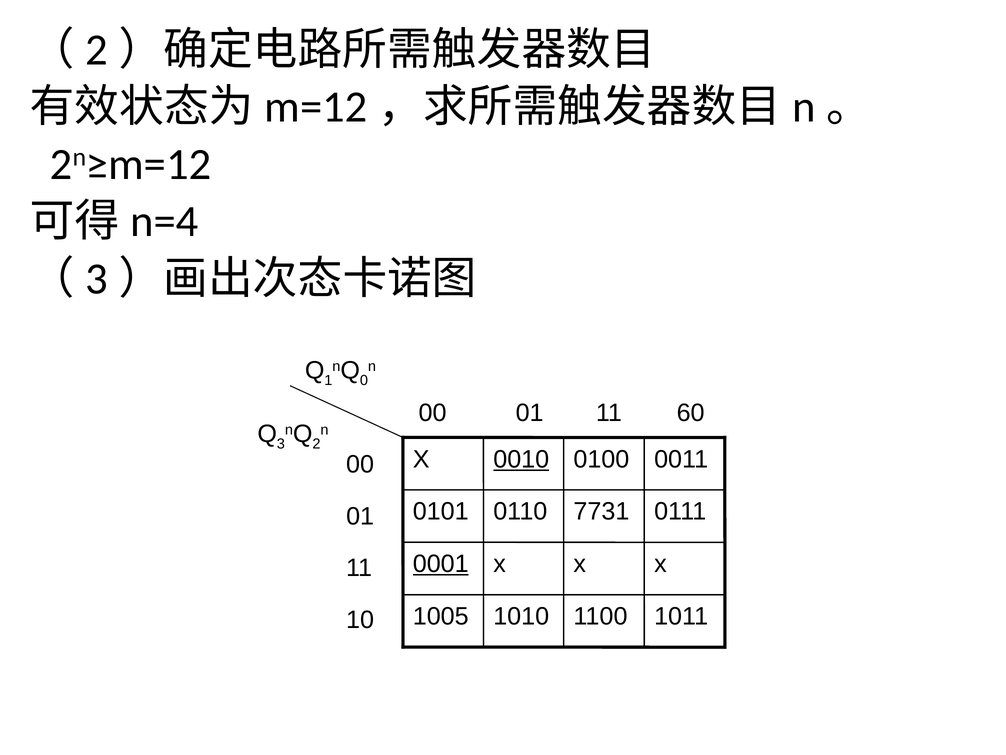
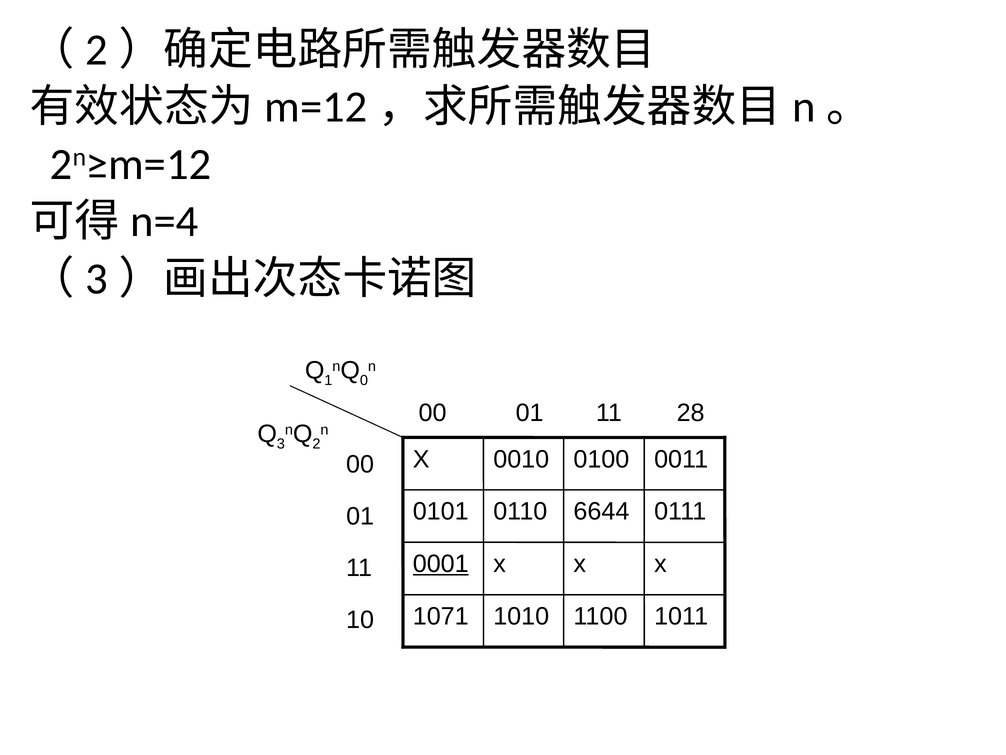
60: 60 -> 28 (691, 413)
0010 underline: present -> none (521, 459)
7731: 7731 -> 6644 (601, 511)
1005: 1005 -> 1071 (441, 616)
